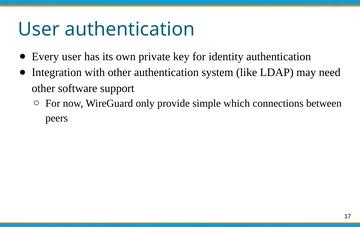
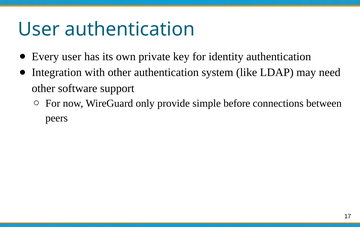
which: which -> before (237, 103)
